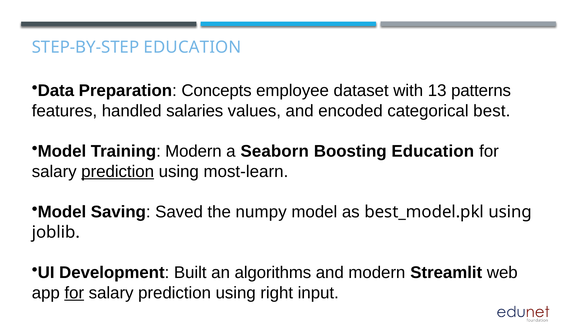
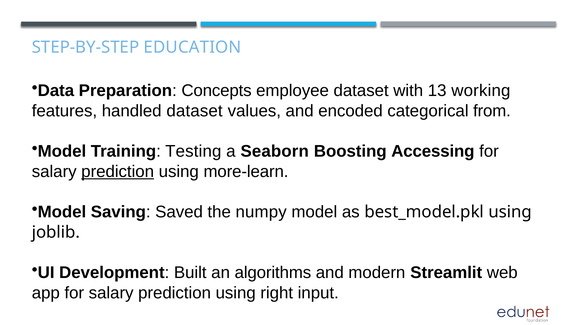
patterns: patterns -> working (481, 90)
handled salaries: salaries -> dataset (195, 111)
best: best -> from (492, 111)
Training Modern: Modern -> Testing (193, 151)
Boosting Education: Education -> Accessing (433, 151)
most-learn: most-learn -> more-learn (246, 171)
for underline: present -> none (74, 293)
